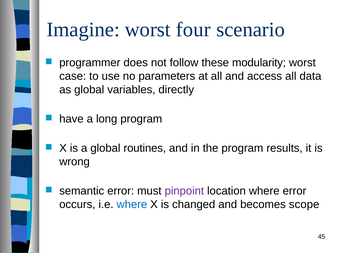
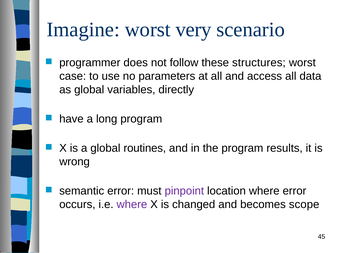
four: four -> very (194, 30)
modularity: modularity -> structures (259, 63)
where colour: blue -> purple (132, 204)
